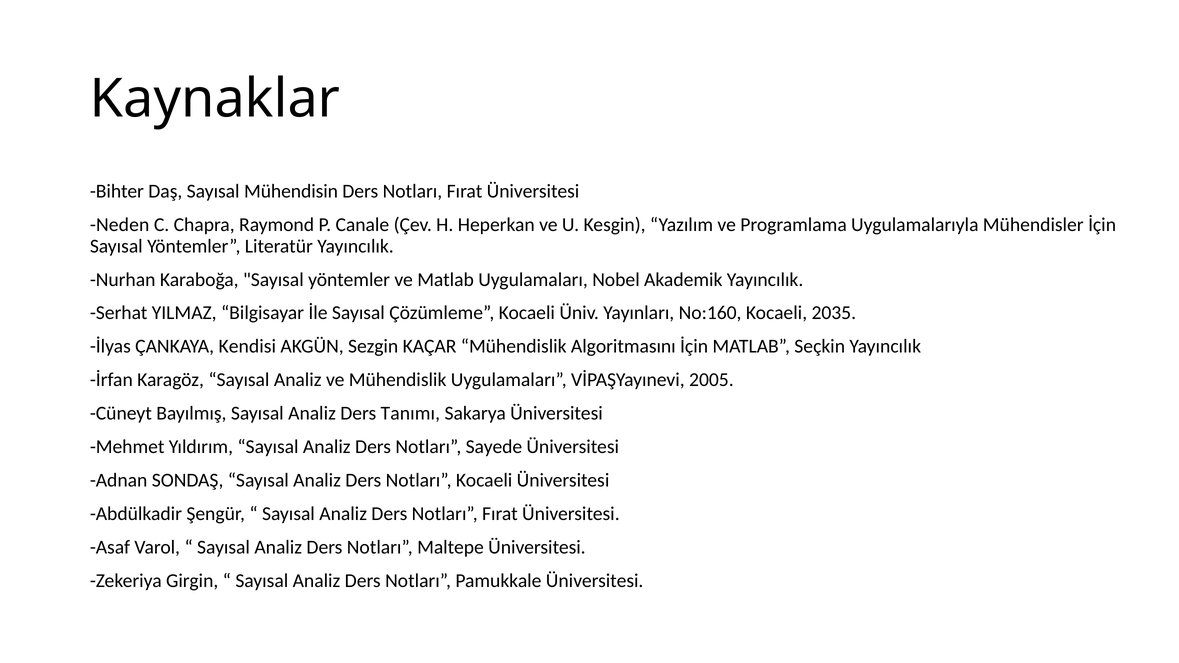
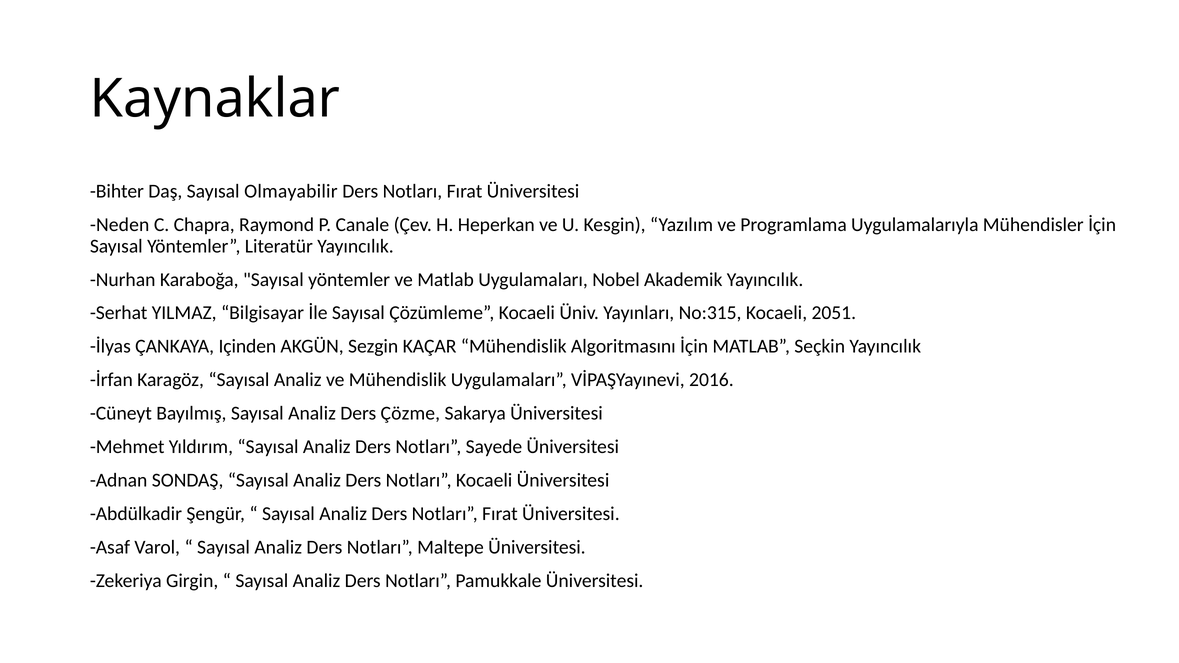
Mühendisin: Mühendisin -> Olmayabilir (291, 191)
No:160: No:160 -> No:315 (710, 313)
2035: 2035 -> 2051 (834, 313)
Kendisi: Kendisi -> Içinden (247, 347)
2005: 2005 -> 2016 (711, 380)
Tanımı: Tanımı -> Çözme (410, 414)
